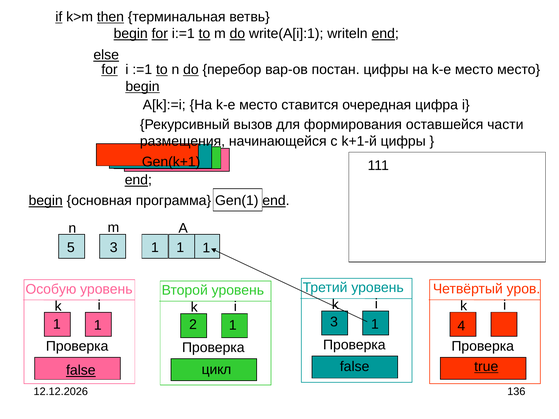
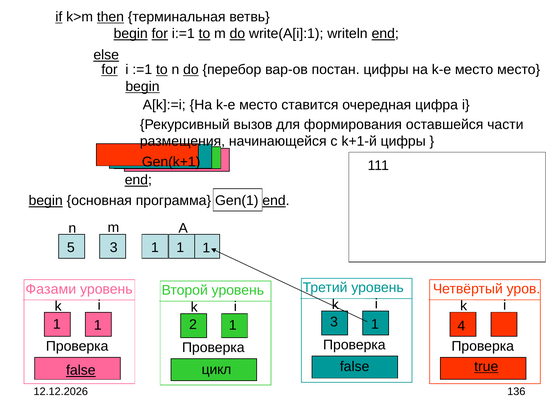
Особую: Особую -> Фазами (51, 289)
